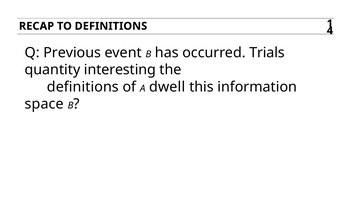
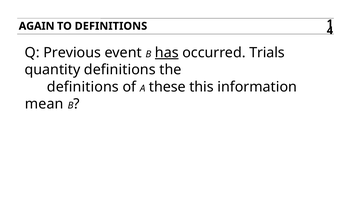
RECAP: RECAP -> AGAIN (37, 26)
has underline: none -> present (167, 53)
quantity interesting: interesting -> definitions (120, 70)
dwell: dwell -> these (167, 87)
space: space -> mean (44, 104)
